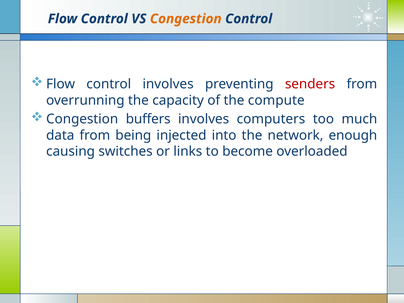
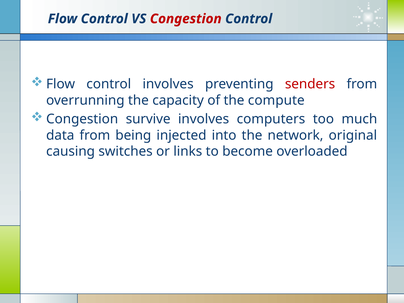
Congestion colour: orange -> red (186, 19)
buffers: buffers -> survive (148, 119)
enough: enough -> original (353, 135)
